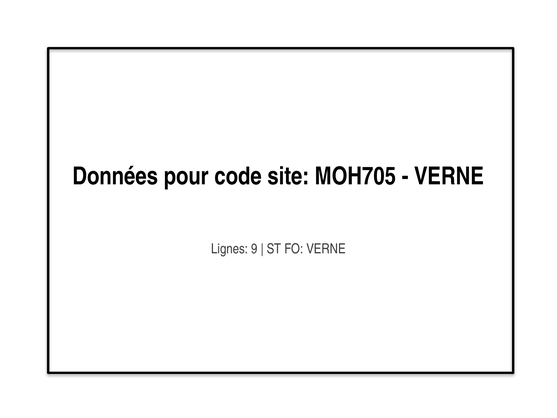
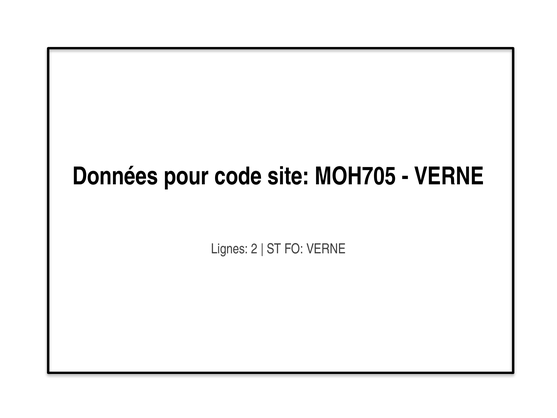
9: 9 -> 2 (254, 249)
